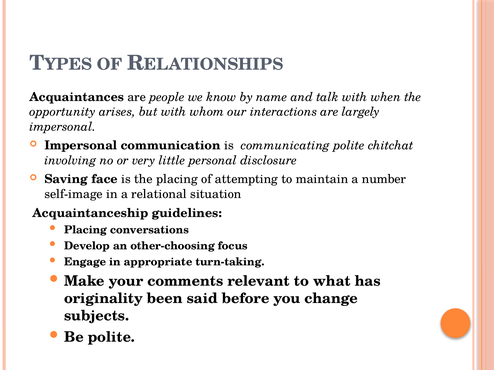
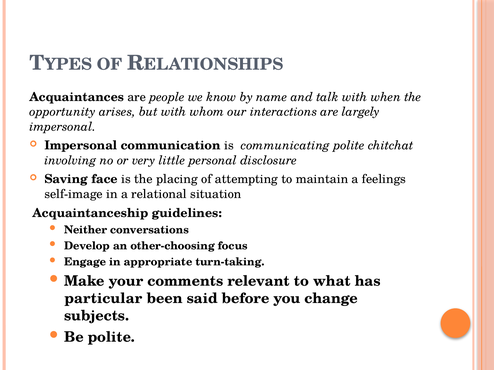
number: number -> feelings (384, 180)
Placing: Placing -> Neither (86, 230)
originality: originality -> particular (103, 299)
